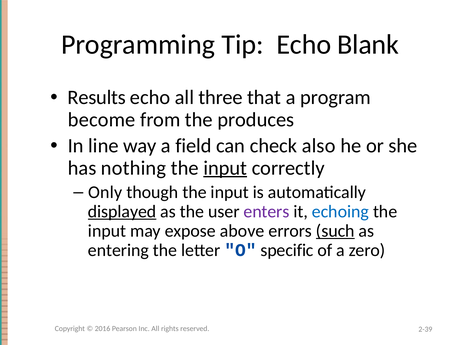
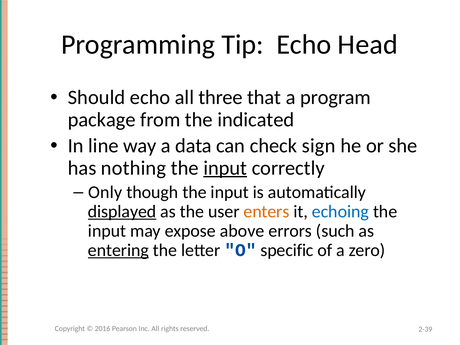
Blank: Blank -> Head (368, 45)
Results: Results -> Should (97, 98)
become: become -> package (102, 120)
produces: produces -> indicated (256, 120)
field: field -> data (193, 146)
also: also -> sign (319, 146)
enters colour: purple -> orange (267, 212)
such underline: present -> none (335, 231)
entering underline: none -> present (118, 250)
